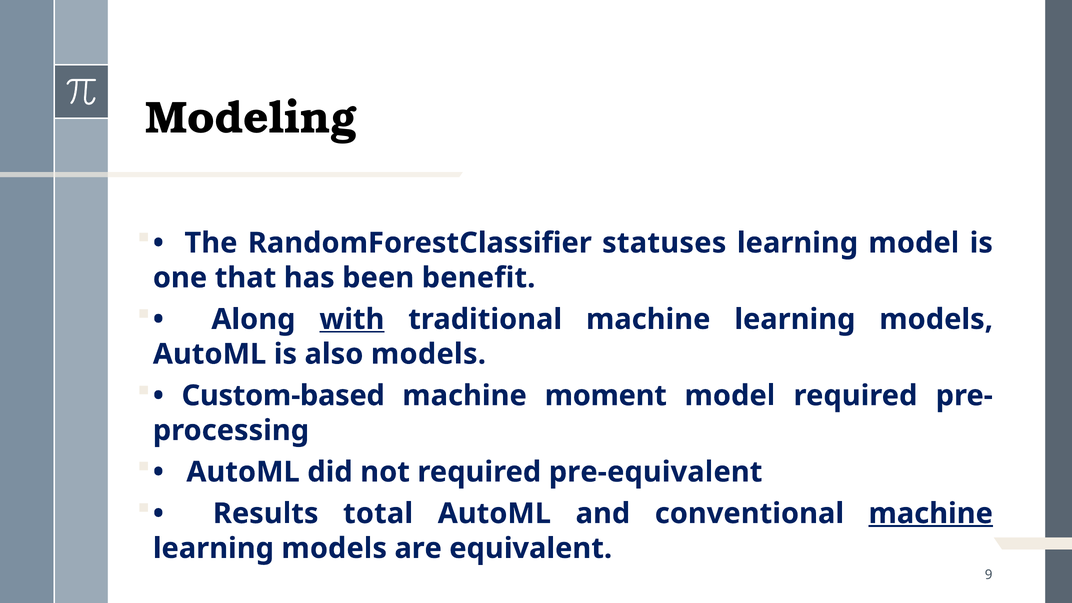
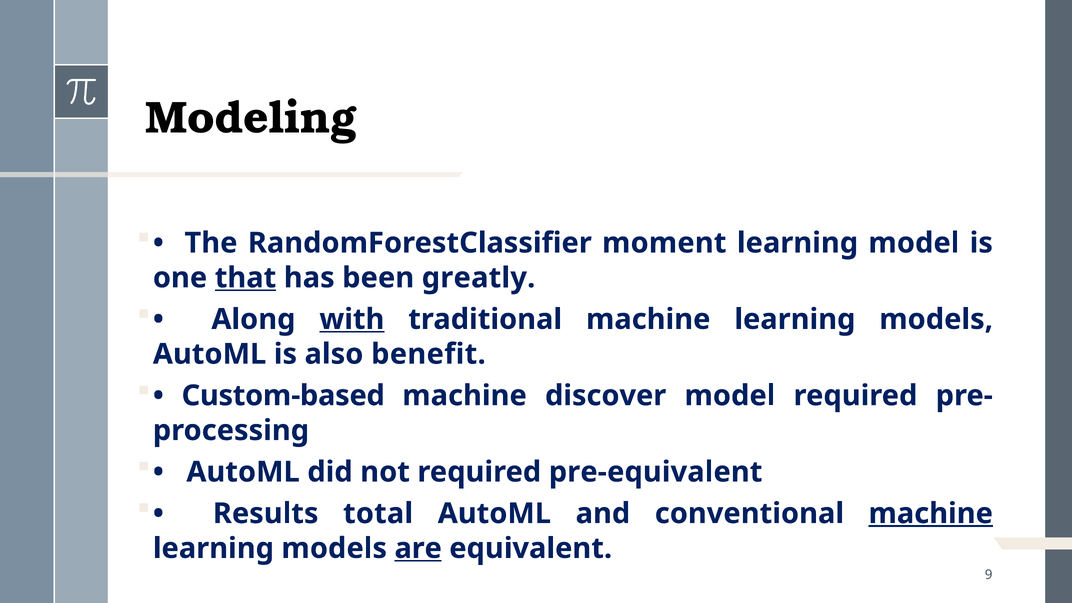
statuses: statuses -> moment (664, 243)
that underline: none -> present (245, 278)
benefit: benefit -> greatly (479, 278)
also models: models -> benefit (428, 354)
moment: moment -> discover (606, 396)
are underline: none -> present (418, 548)
